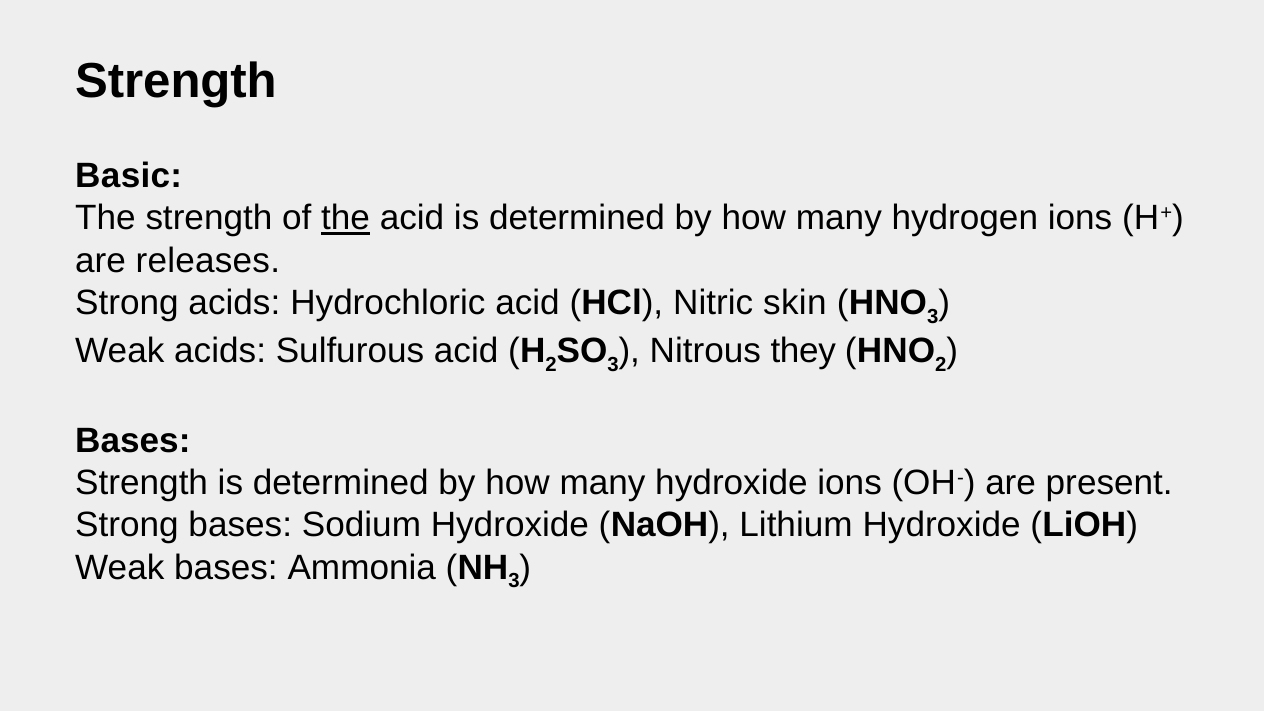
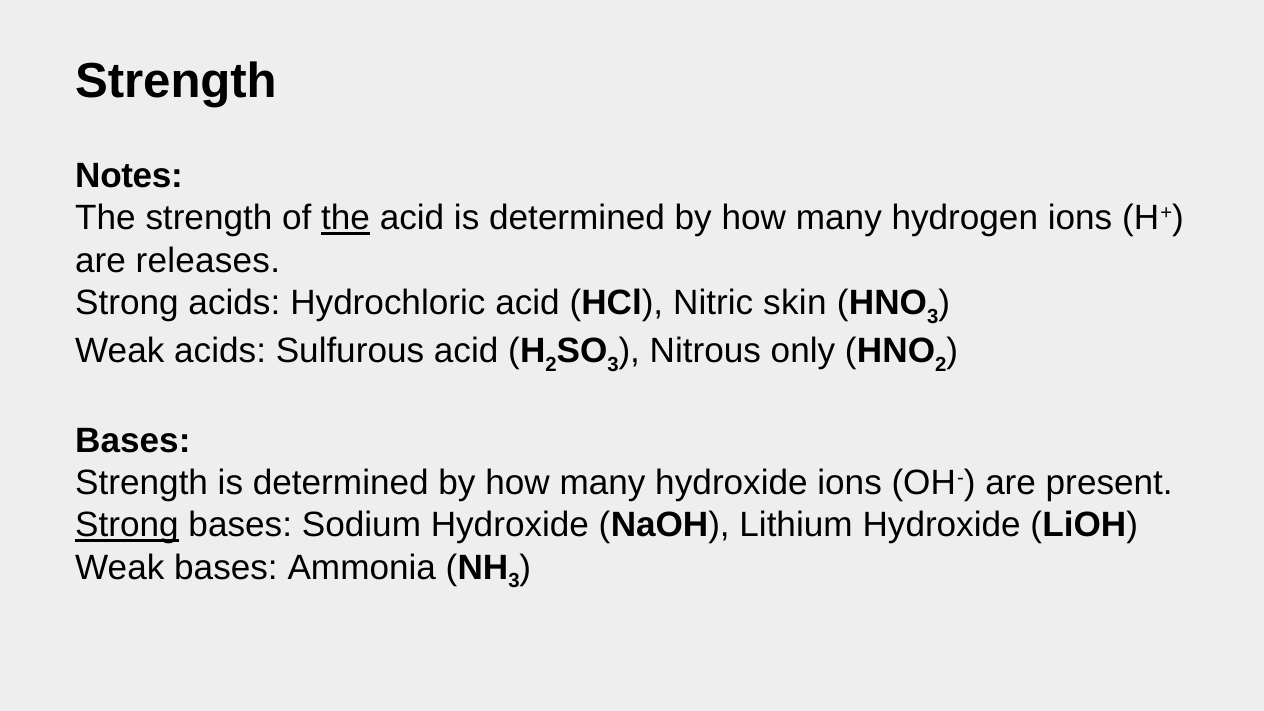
Basic: Basic -> Notes (129, 176)
they: they -> only (803, 351)
Strong underline: none -> present (127, 525)
